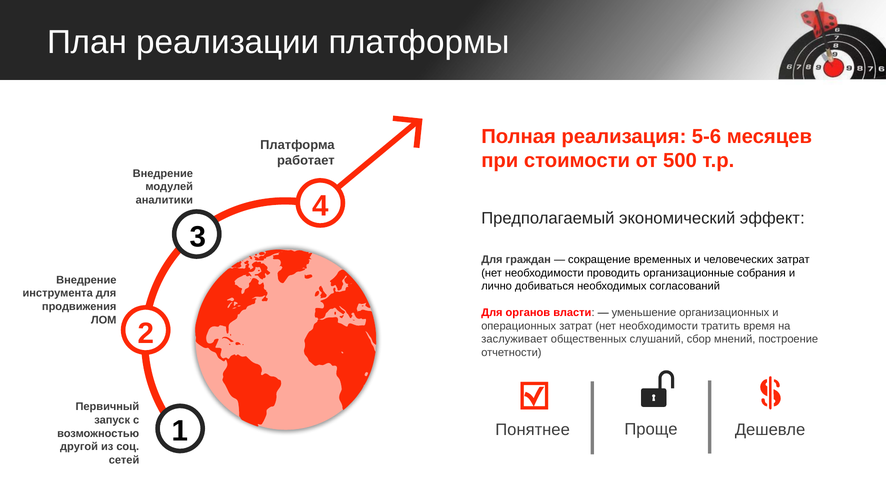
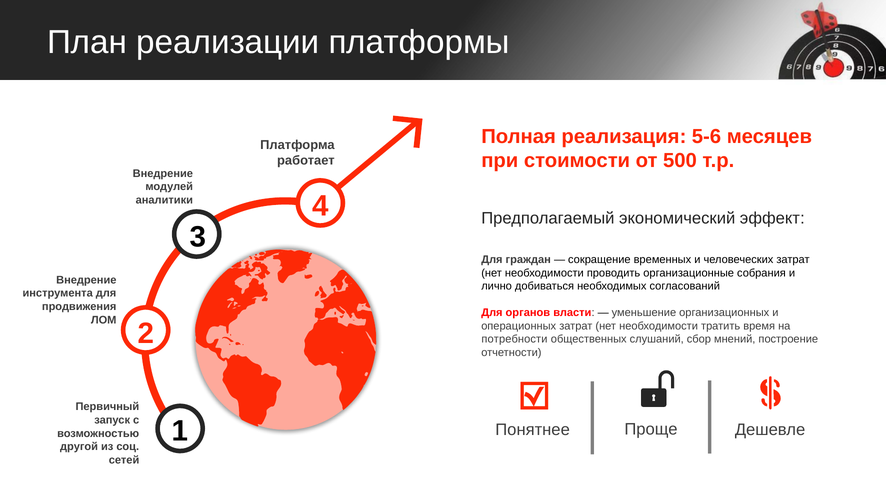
заслуживает: заслуживает -> потребности (514, 340)
